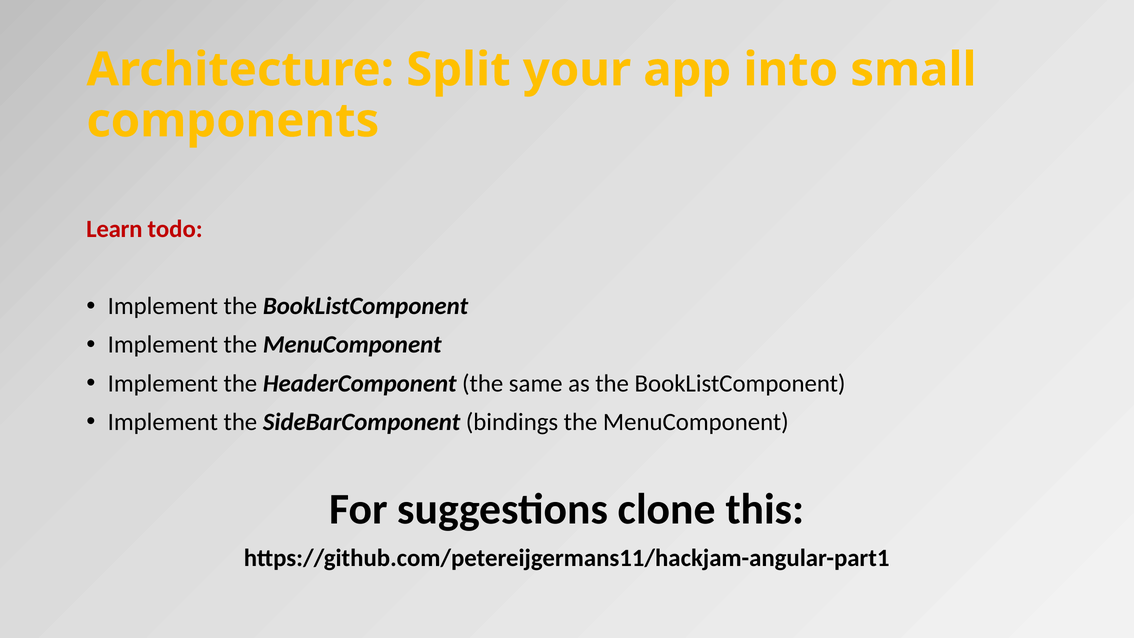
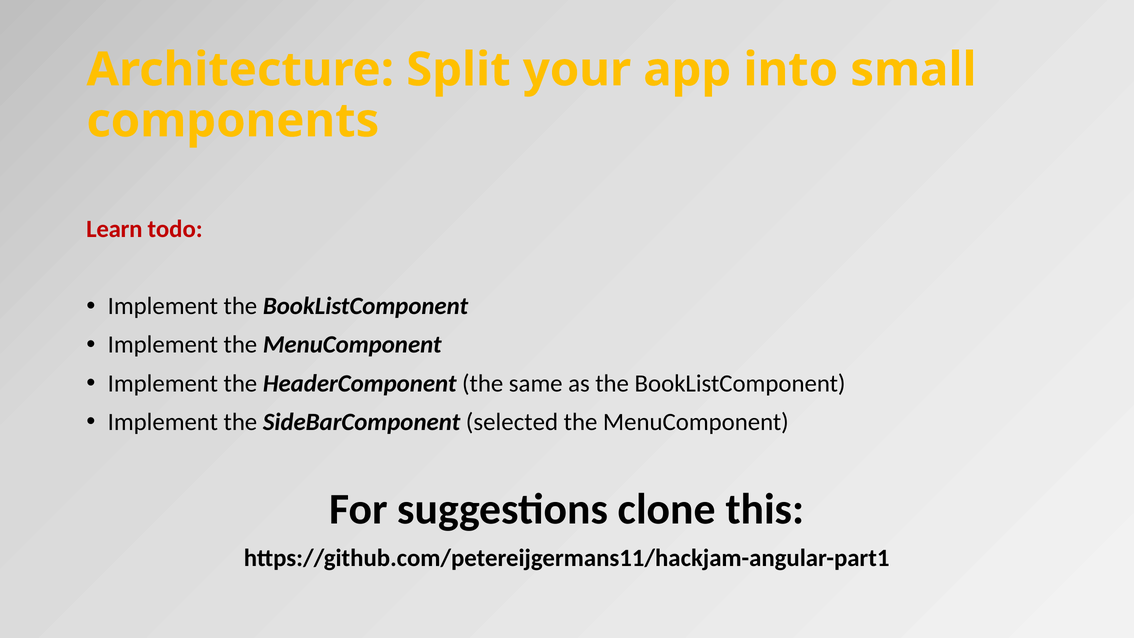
bindings: bindings -> selected (512, 422)
